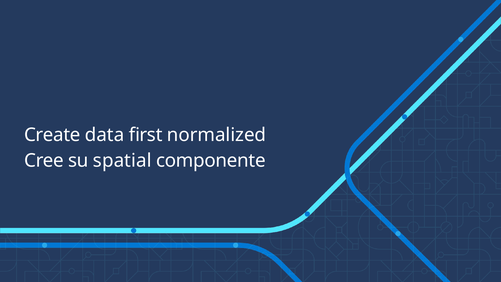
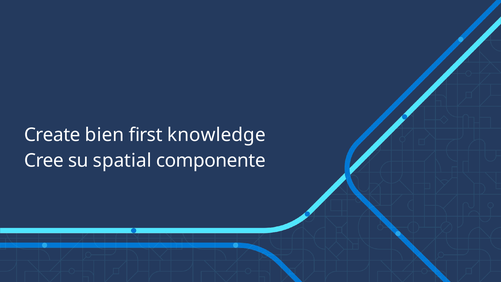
data: data -> bien (105, 135)
normalized: normalized -> knowledge (216, 135)
